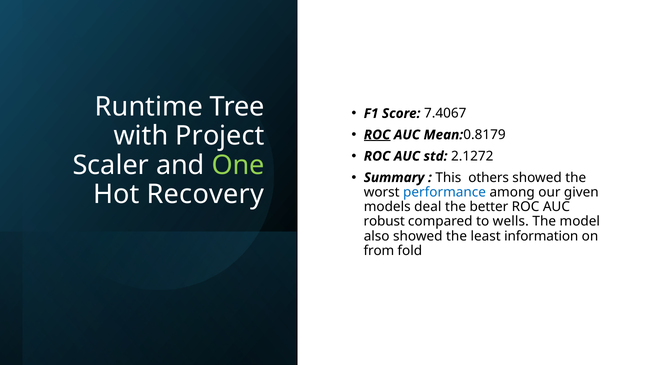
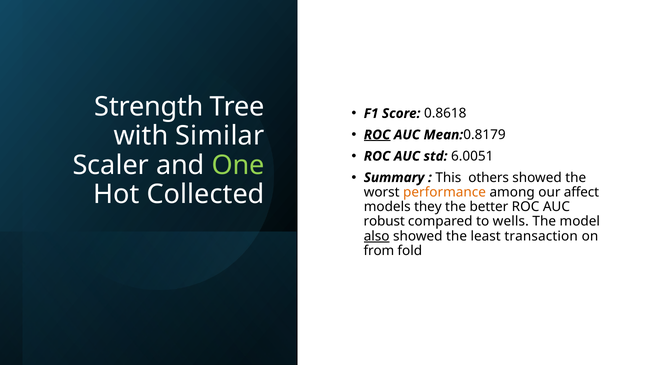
Runtime: Runtime -> Strength (149, 107)
7.4067: 7.4067 -> 0.8618 (445, 114)
Project: Project -> Similar (220, 136)
2.1272: 2.1272 -> 6.0051 (472, 156)
Recovery: Recovery -> Collected (206, 195)
performance colour: blue -> orange (445, 193)
given: given -> affect (581, 193)
deal: deal -> they (428, 207)
also underline: none -> present (377, 236)
information: information -> transaction (541, 236)
